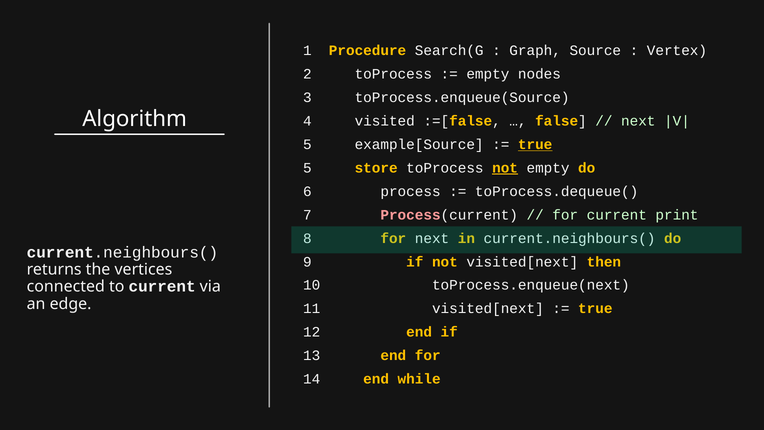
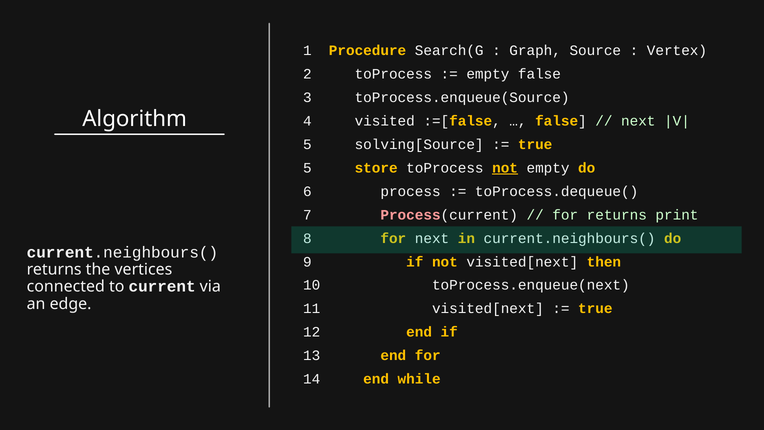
empty nodes: nodes -> false (539, 74)
example[Source: example[Source -> solving[Source (419, 144)
true underline: present -> none (535, 144)
for current: current -> returns (617, 215)
